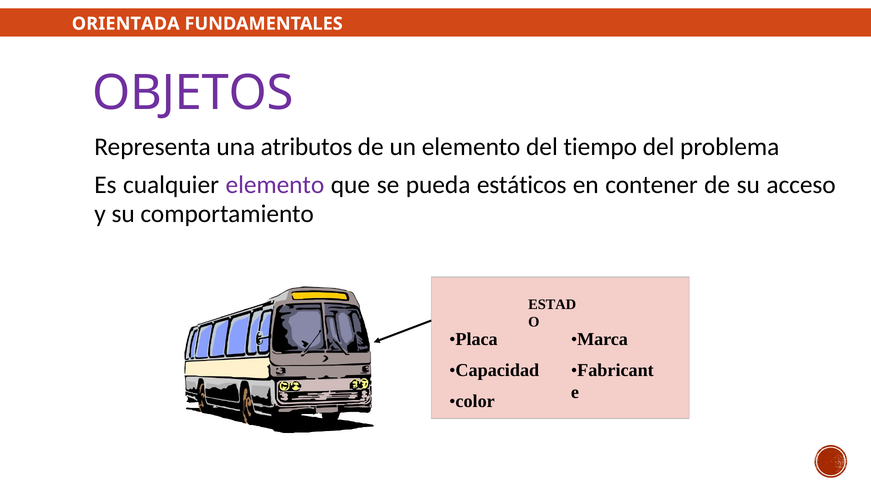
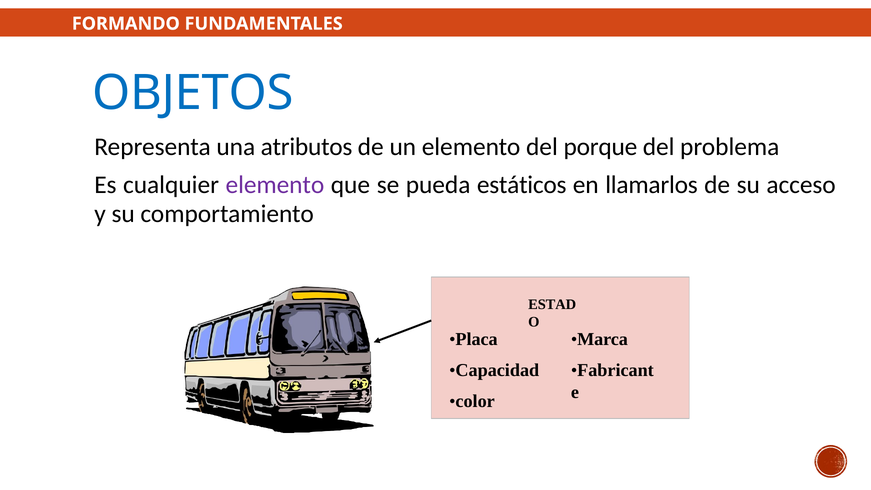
ORIENTADA: ORIENTADA -> FORMANDO (126, 24)
OBJETOS colour: purple -> blue (193, 93)
tiempo: tiempo -> porque (600, 147)
contener: contener -> llamarlos (652, 185)
